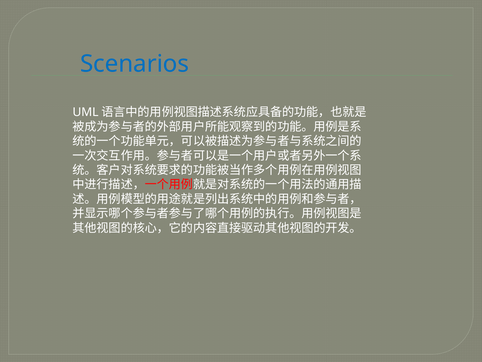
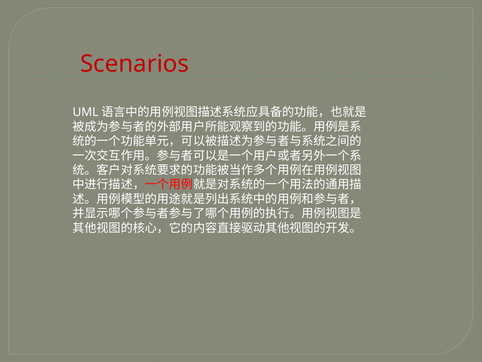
Scenarios colour: blue -> red (135, 64)
